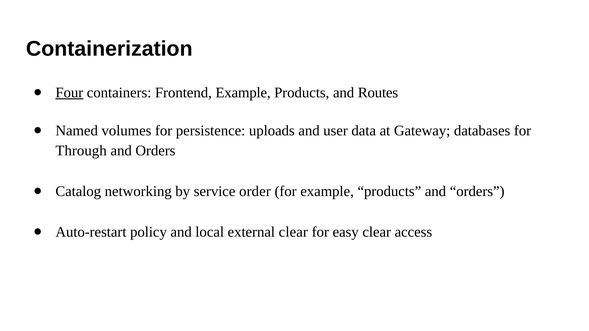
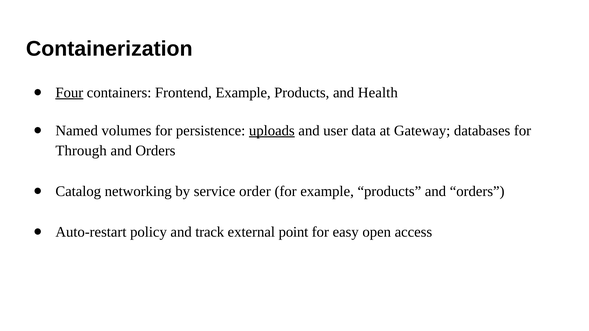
Routes: Routes -> Health (378, 93)
uploads underline: none -> present (272, 131)
local: local -> track (210, 232)
external clear: clear -> point (293, 232)
easy clear: clear -> open (377, 232)
